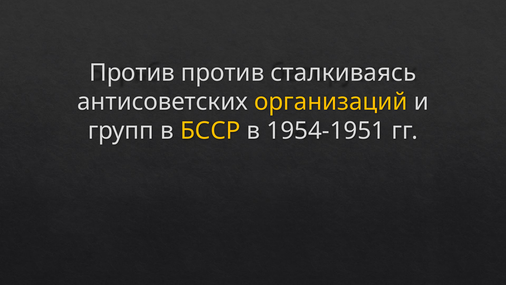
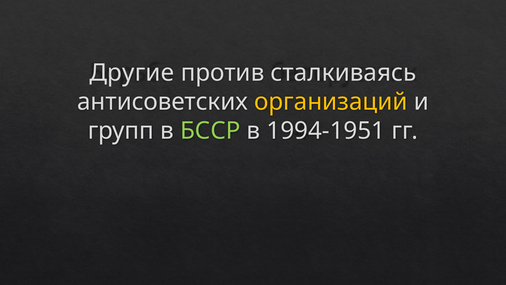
Против: Против -> Другие (132, 73)
БССР colour: yellow -> light green (210, 131)
1954-1951: 1954-1951 -> 1994-1951 (326, 131)
